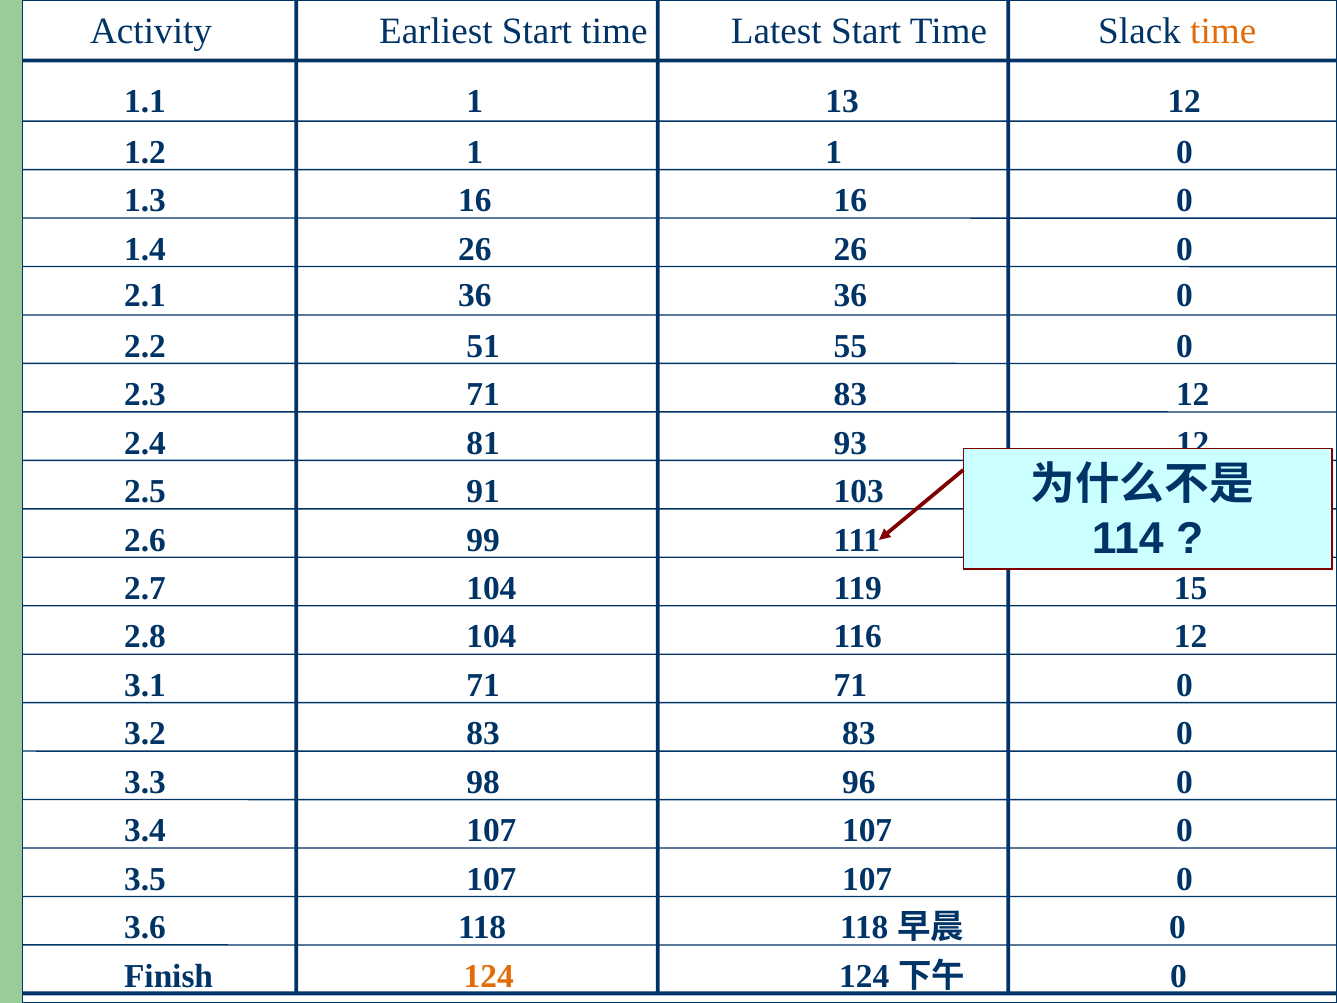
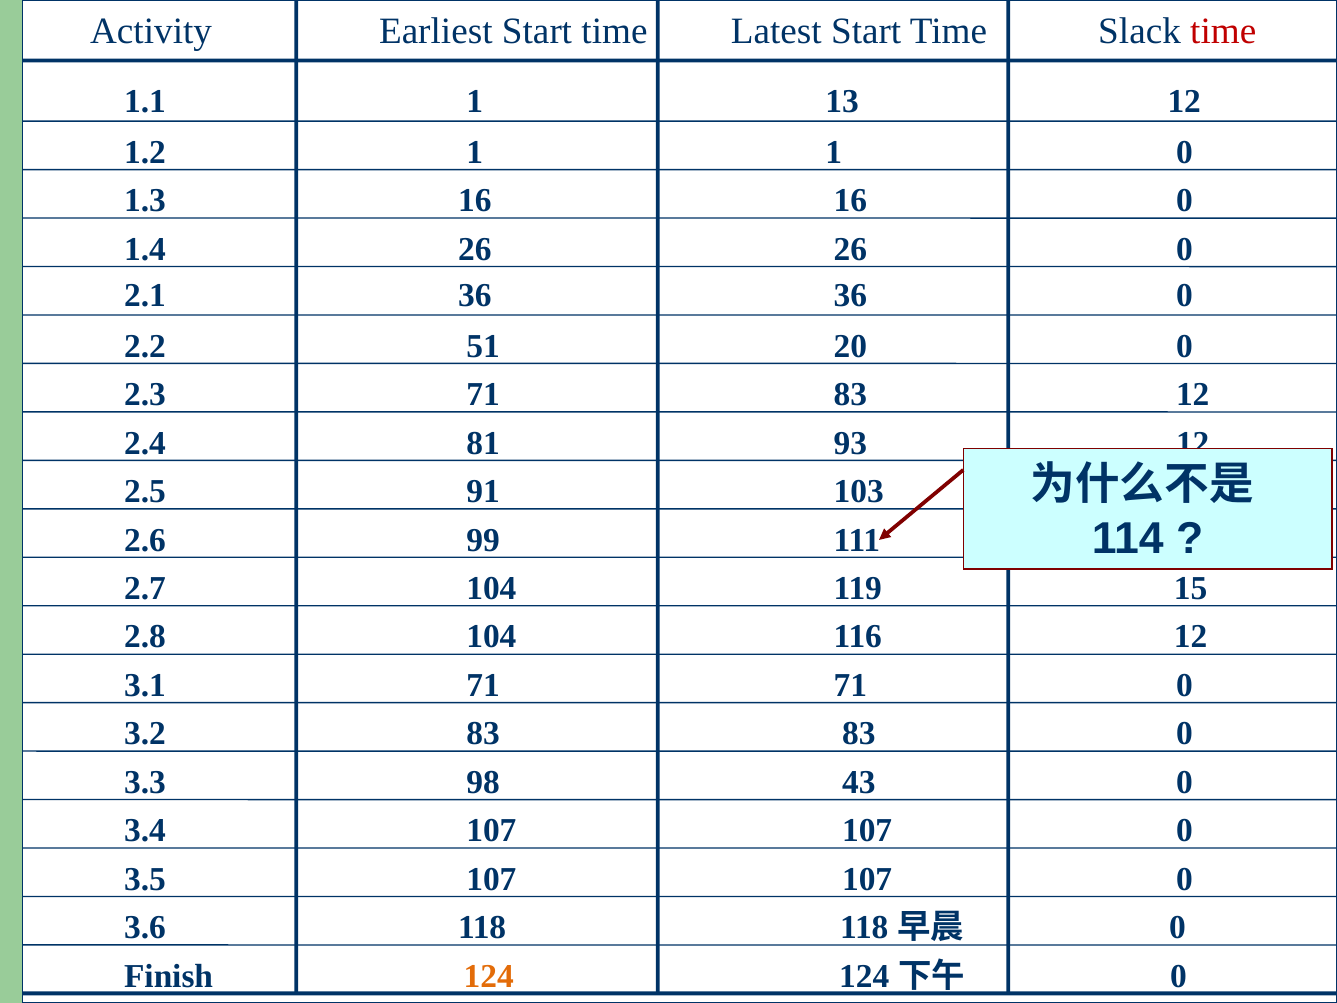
time colour: orange -> red (1223, 31)
55: 55 -> 20 (850, 346)
96: 96 -> 43 (859, 782)
